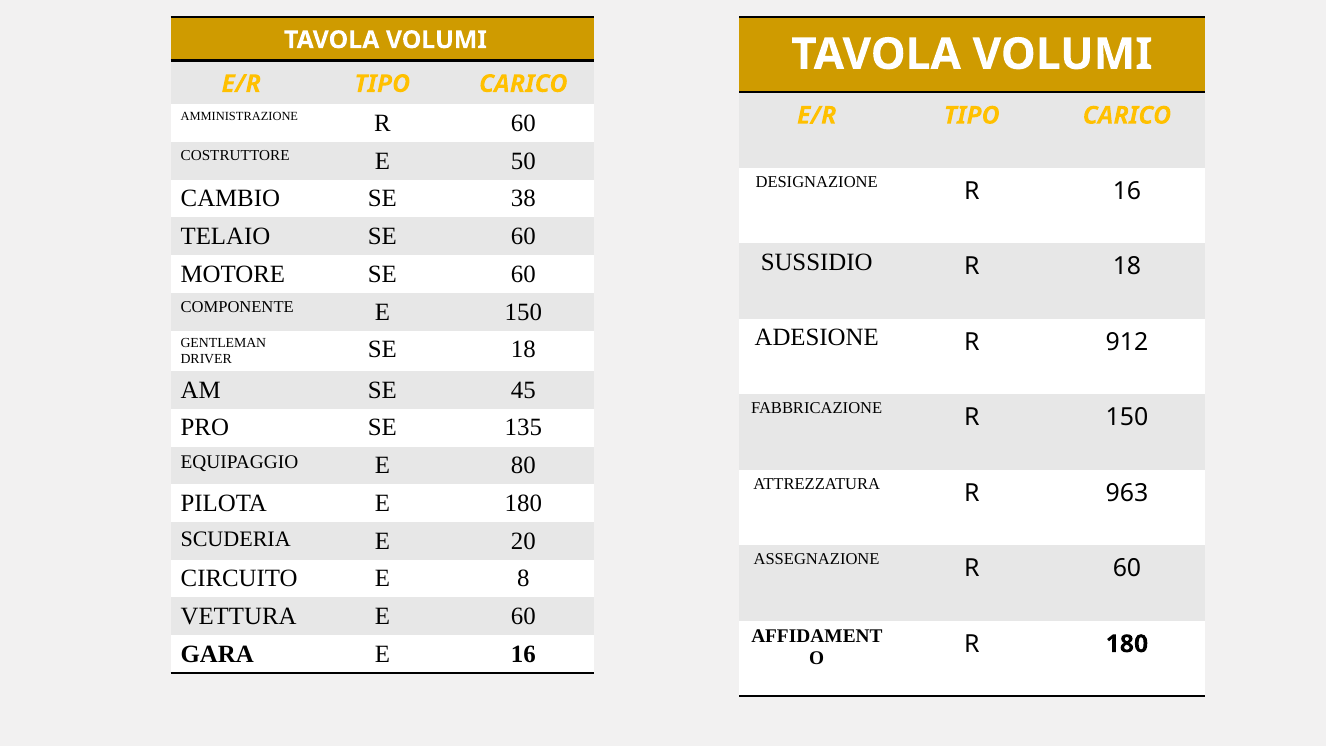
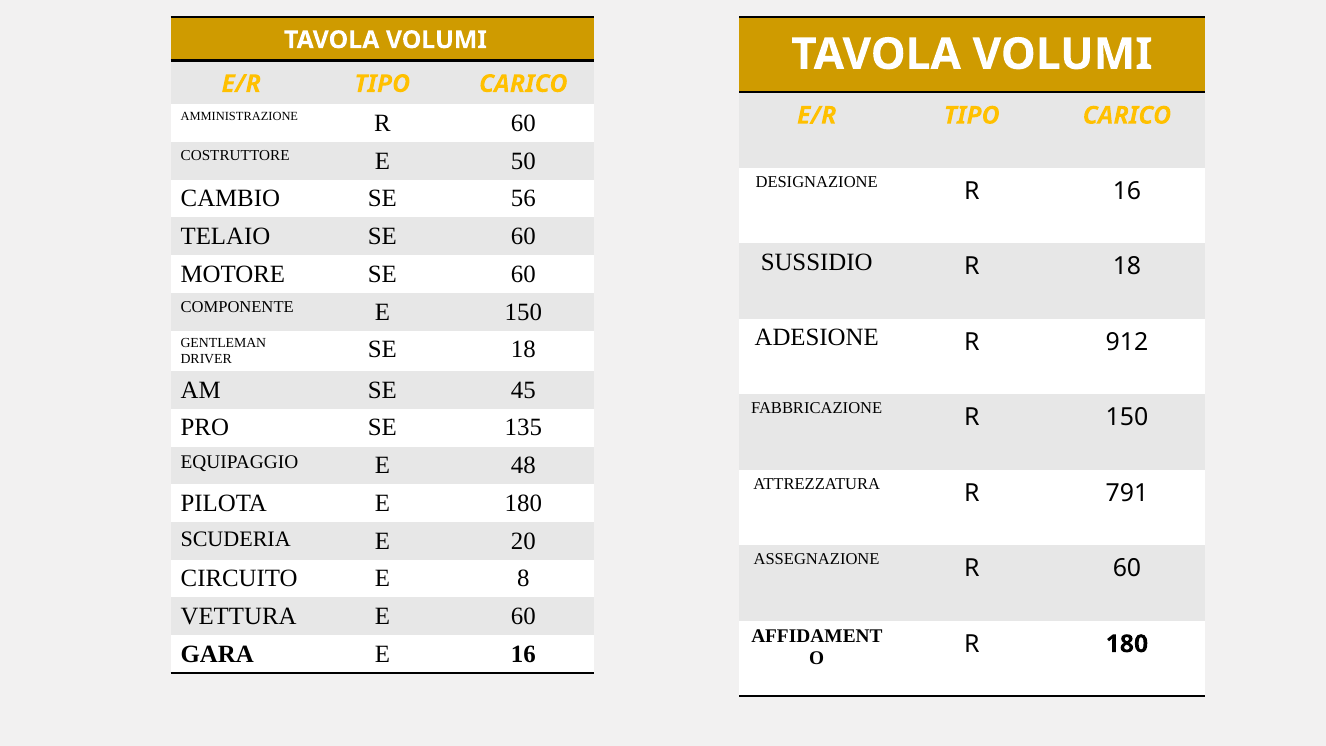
38: 38 -> 56 (523, 199)
80: 80 -> 48 (523, 465)
963: 963 -> 791 (1127, 493)
